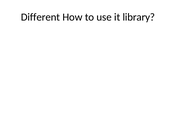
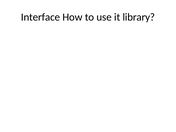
Different: Different -> Interface (41, 17)
